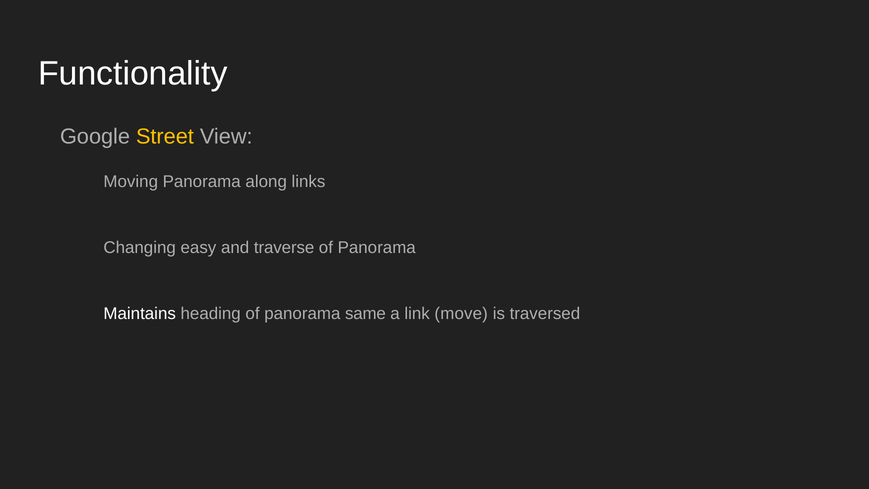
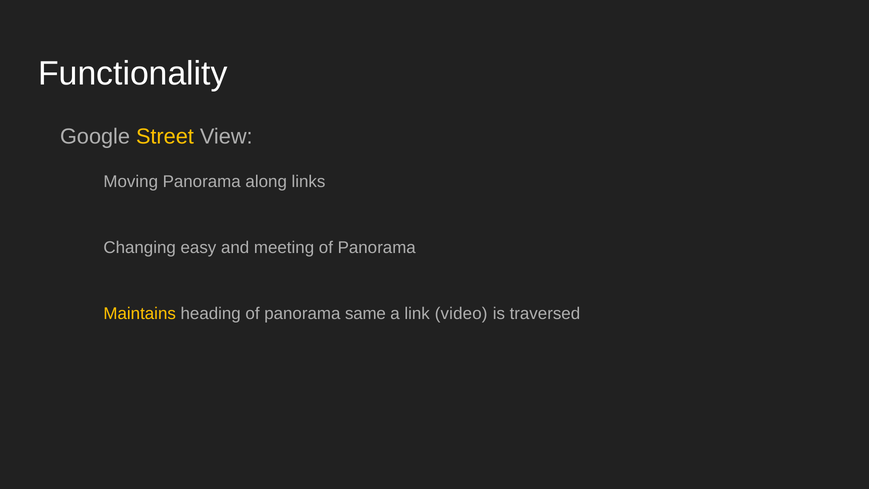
traverse: traverse -> meeting (284, 248)
Maintains colour: white -> yellow (140, 314)
move: move -> video (461, 314)
